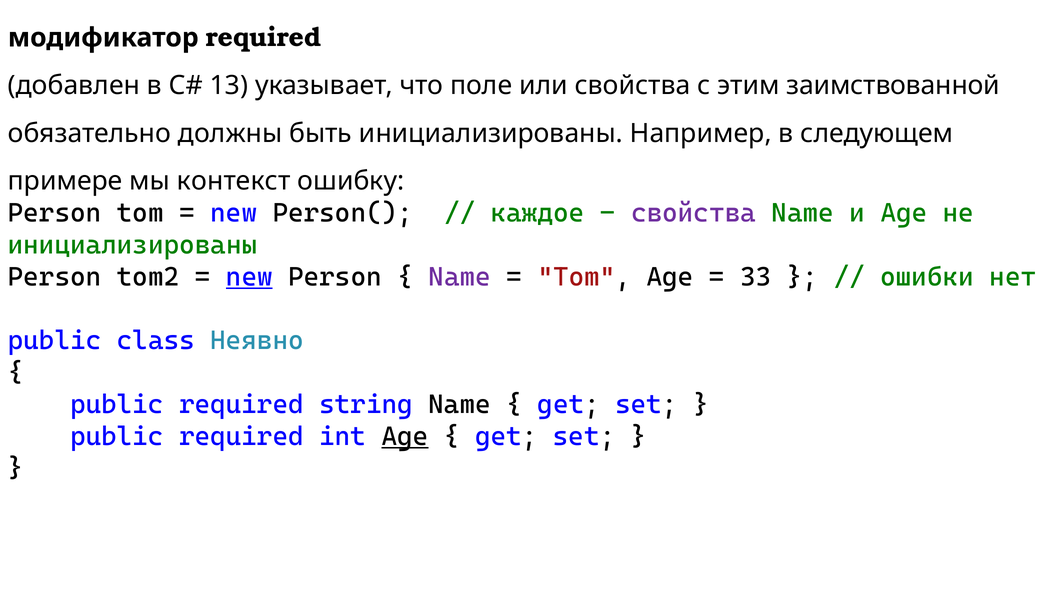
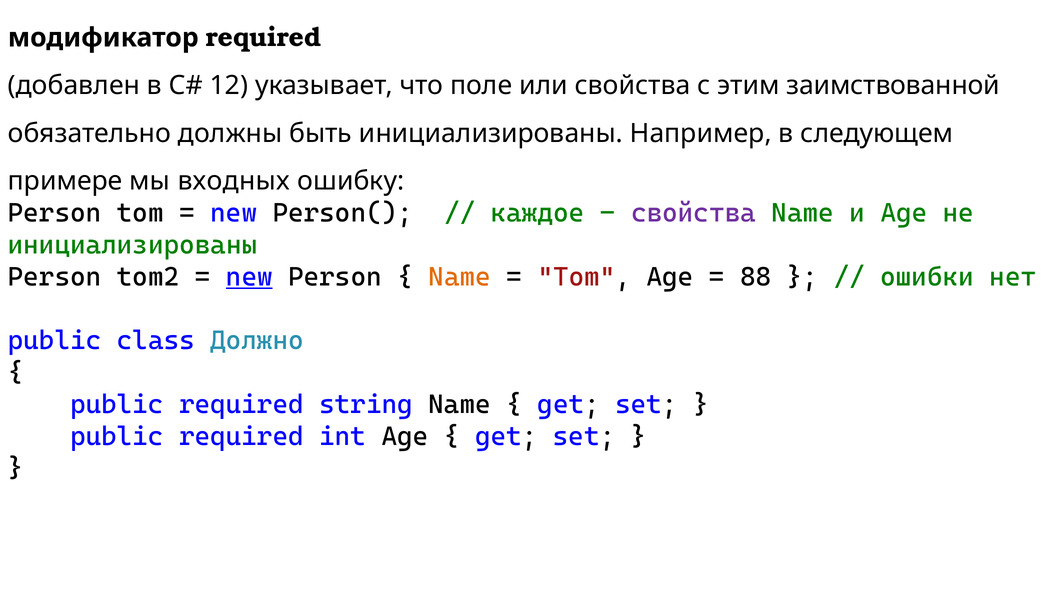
13: 13 -> 12 (229, 86)
контекст: контекст -> входных (234, 181)
Name colour: purple -> orange (460, 277)
33: 33 -> 88 (756, 277)
Неявно: Неявно -> Должно (257, 341)
Age underline: present -> none (405, 437)
